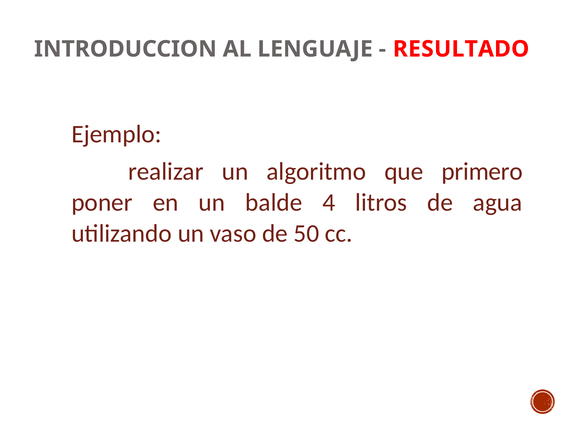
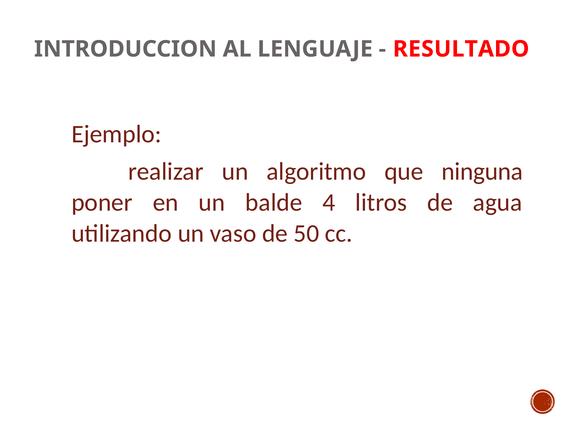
primero: primero -> ninguna (482, 171)
